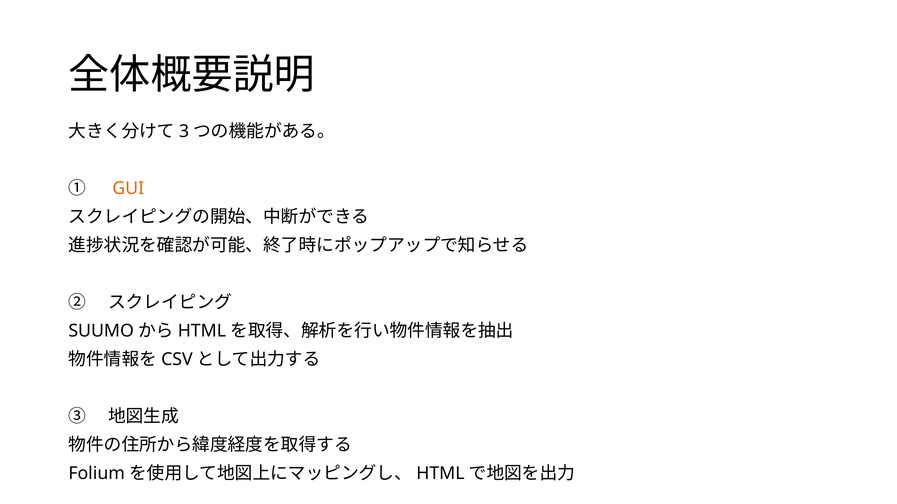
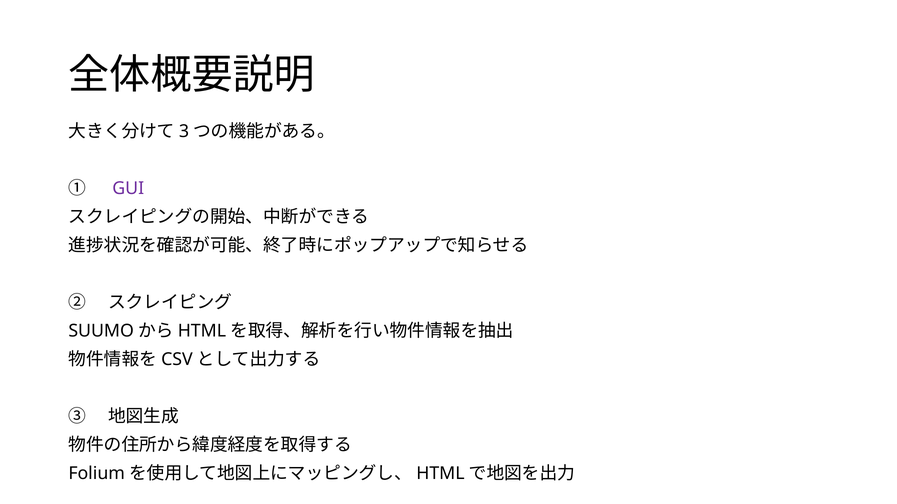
GUI colour: orange -> purple (128, 188)
